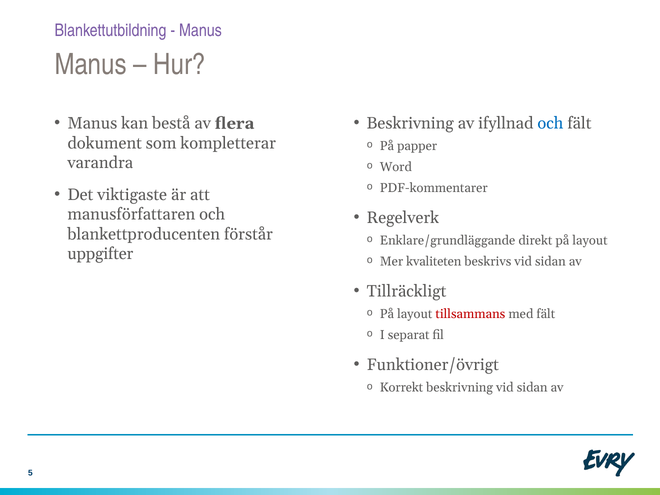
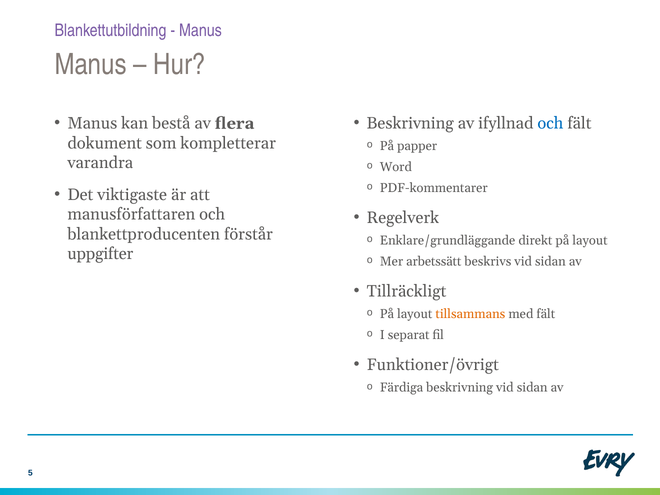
kvaliteten: kvaliteten -> arbetssätt (434, 262)
tillsammans colour: red -> orange (470, 314)
Korrekt: Korrekt -> Färdiga (401, 388)
